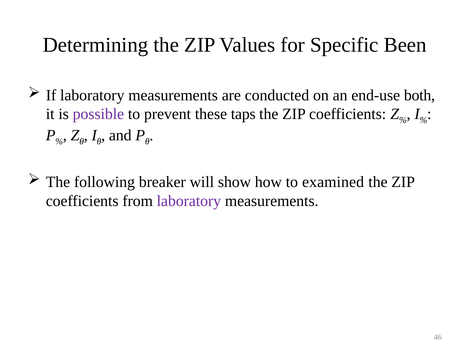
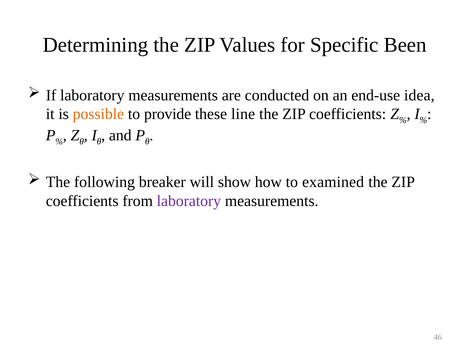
both: both -> idea (419, 95)
possible colour: purple -> orange (98, 114)
prevent: prevent -> provide (168, 114)
taps: taps -> line (243, 114)
